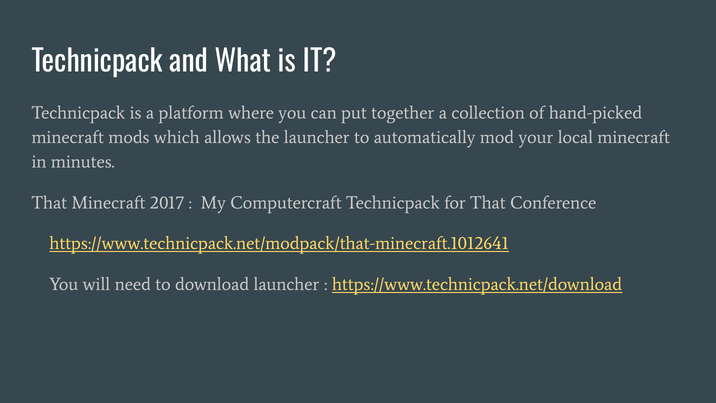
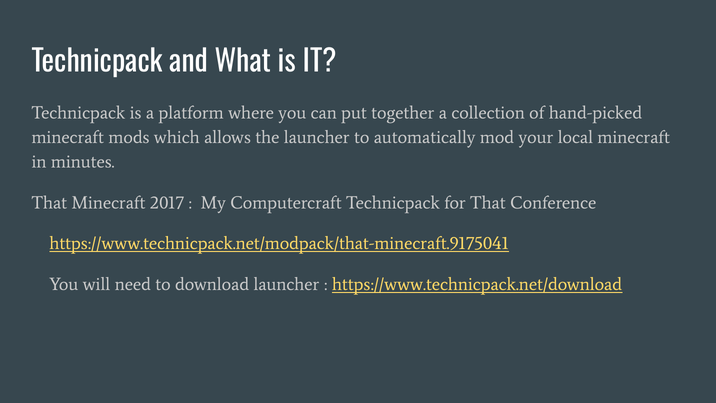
https://www.technicpack.net/modpack/that-minecraft.1012641: https://www.technicpack.net/modpack/that-minecraft.1012641 -> https://www.technicpack.net/modpack/that-minecraft.9175041 (279, 243)
